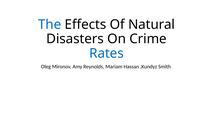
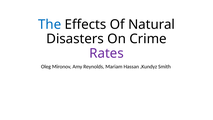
Rates colour: blue -> purple (106, 53)
